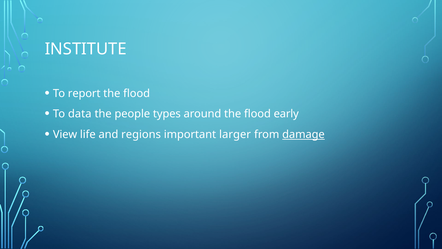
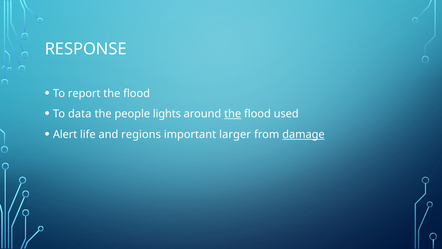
INSTITUTE: INSTITUTE -> RESPONSE (86, 49)
types: types -> lights (167, 114)
the underline: none -> present (233, 114)
early: early -> used (286, 114)
View: View -> Alert (65, 134)
